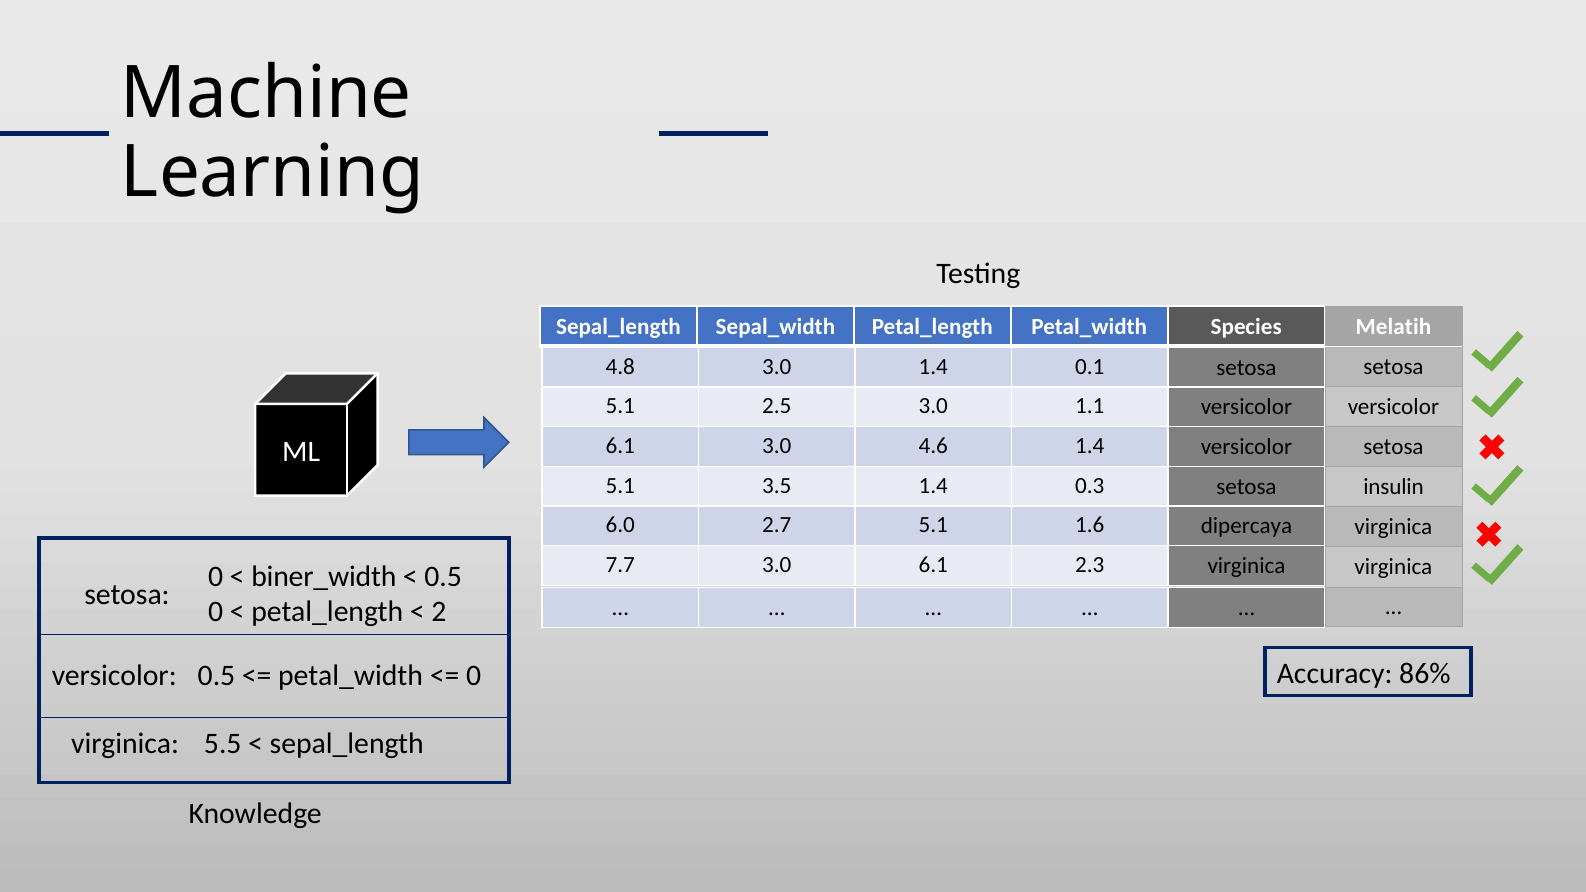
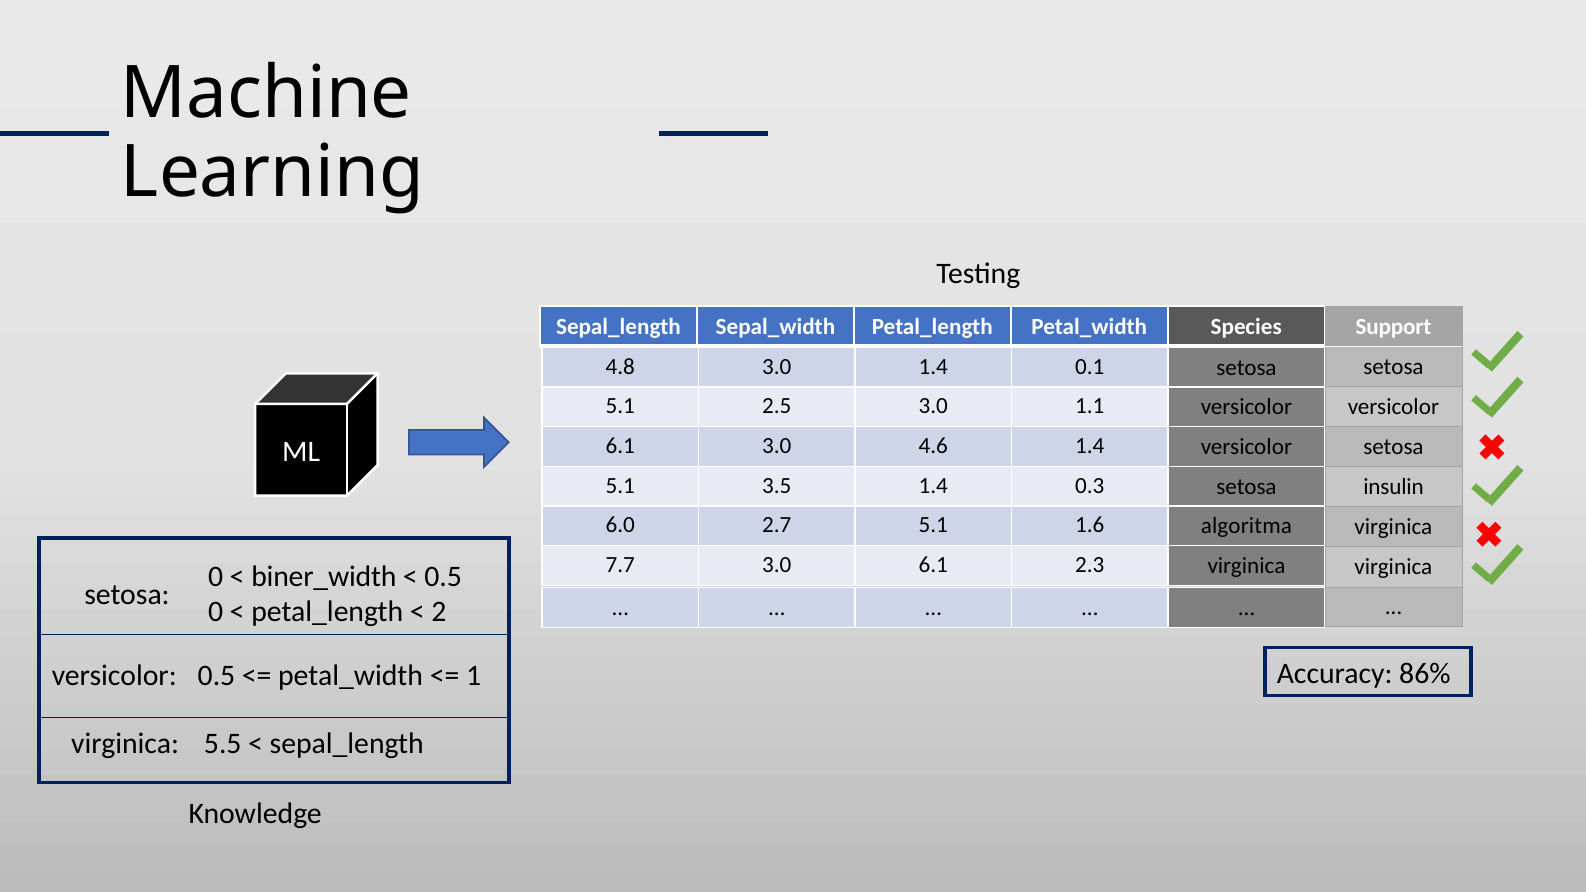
Melatih: Melatih -> Support (1393, 326)
dipercaya: dipercaya -> algoritma (1246, 526)
0: 0 -> 1 (474, 676)
